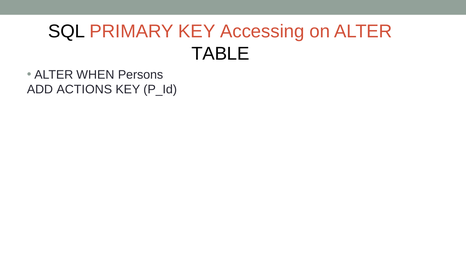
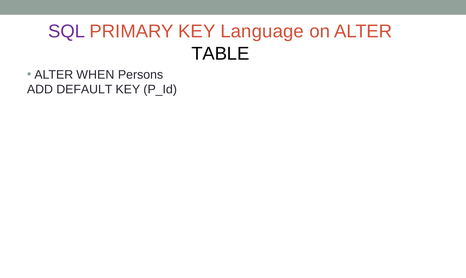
SQL colour: black -> purple (67, 31)
Accessing: Accessing -> Language (262, 31)
ACTIONS: ACTIONS -> DEFAULT (84, 89)
